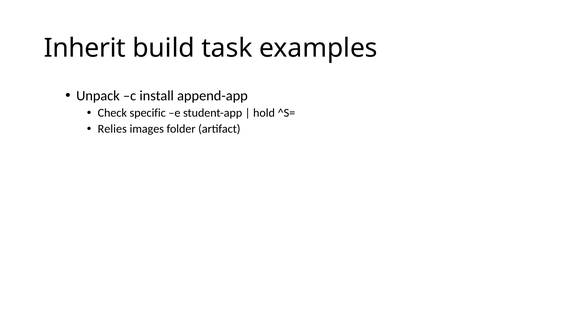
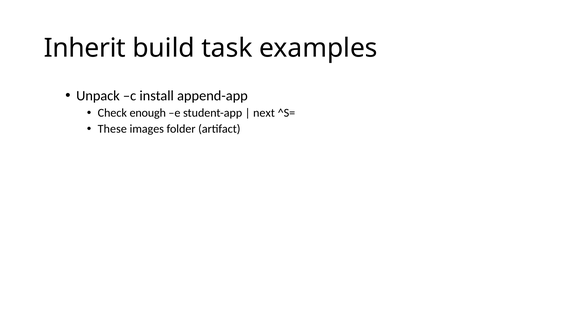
specific: specific -> enough (148, 113)
hold: hold -> next (264, 113)
Relies: Relies -> These (112, 129)
